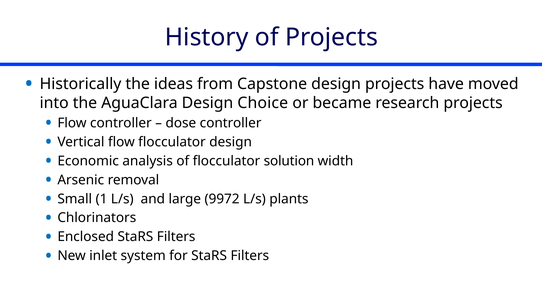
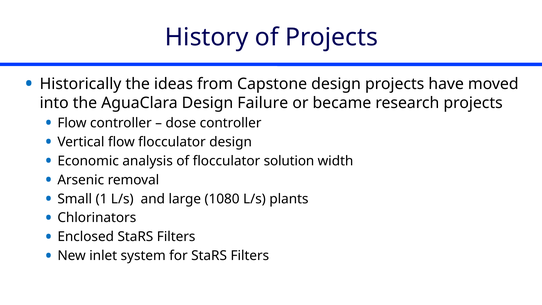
Choice: Choice -> Failure (263, 103)
9972: 9972 -> 1080 (222, 199)
